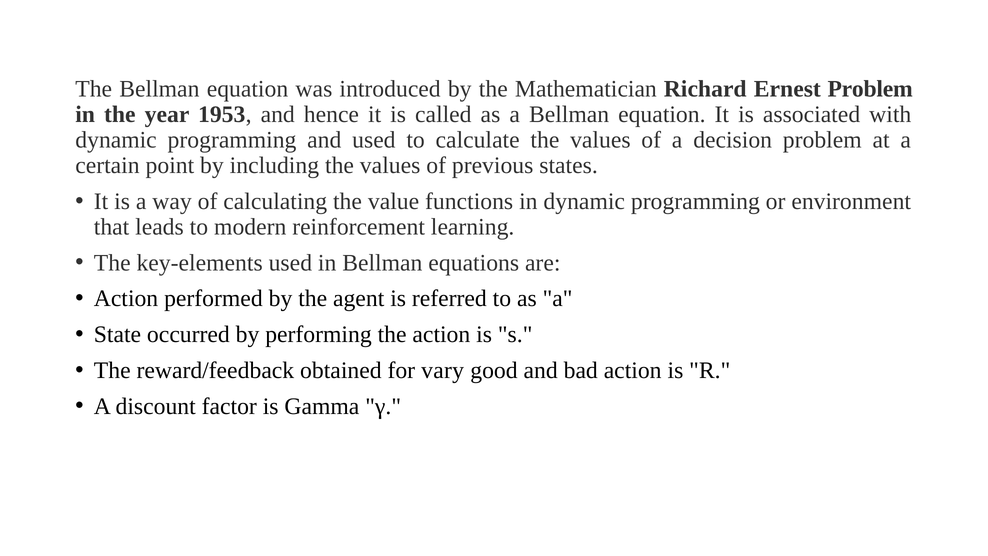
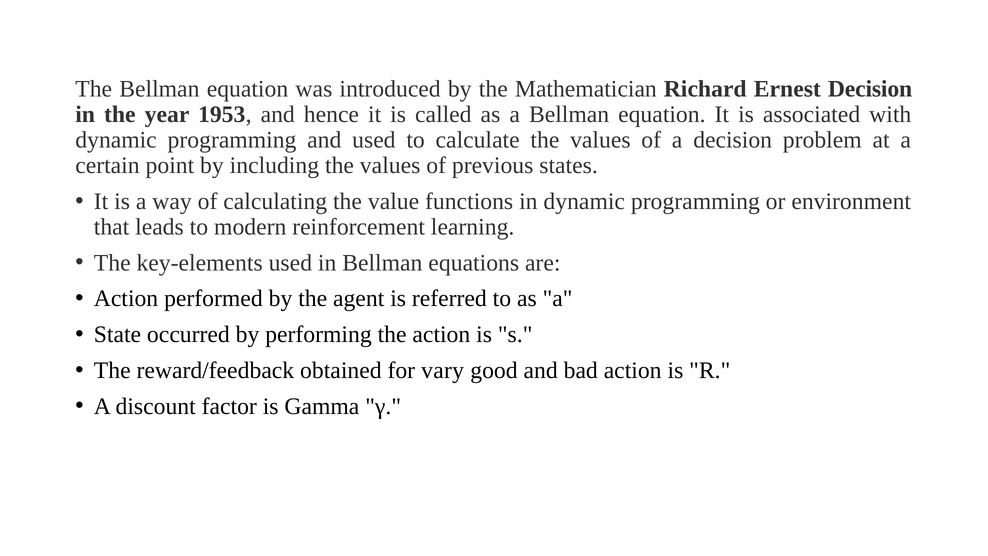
Ernest Problem: Problem -> Decision (870, 89)
